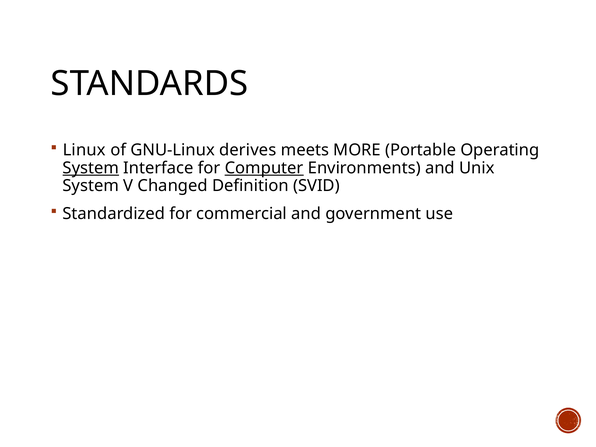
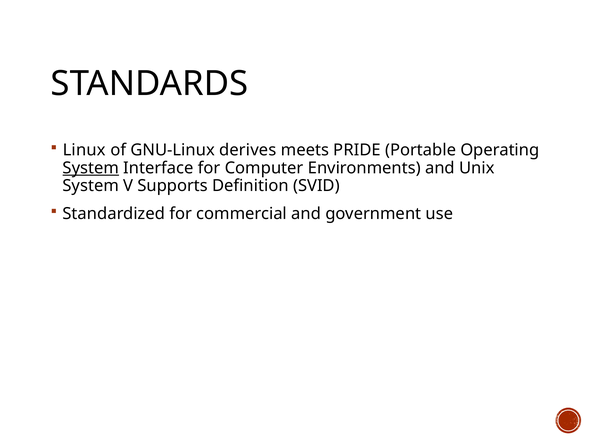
MORE: MORE -> PRIDE (357, 150)
Computer underline: present -> none (264, 168)
Changed: Changed -> Supports (173, 186)
